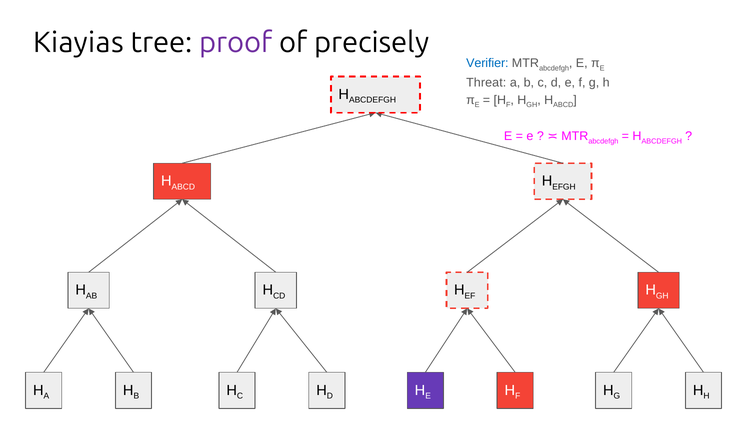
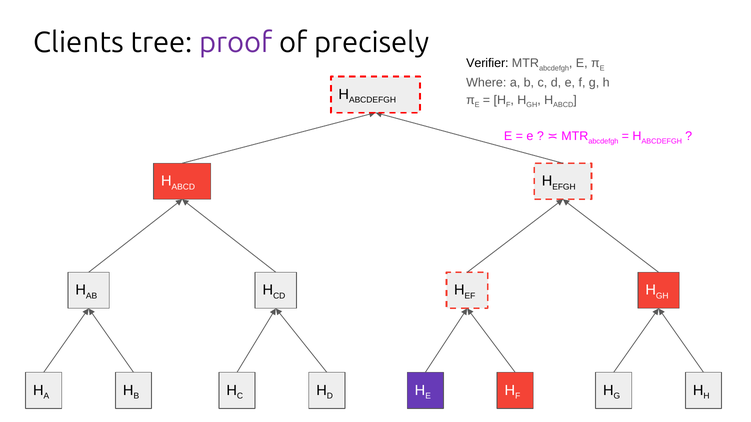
Kiayias: Kiayias -> Clients (79, 43)
Verifier colour: blue -> black (487, 63)
Threat: Threat -> Where (486, 83)
